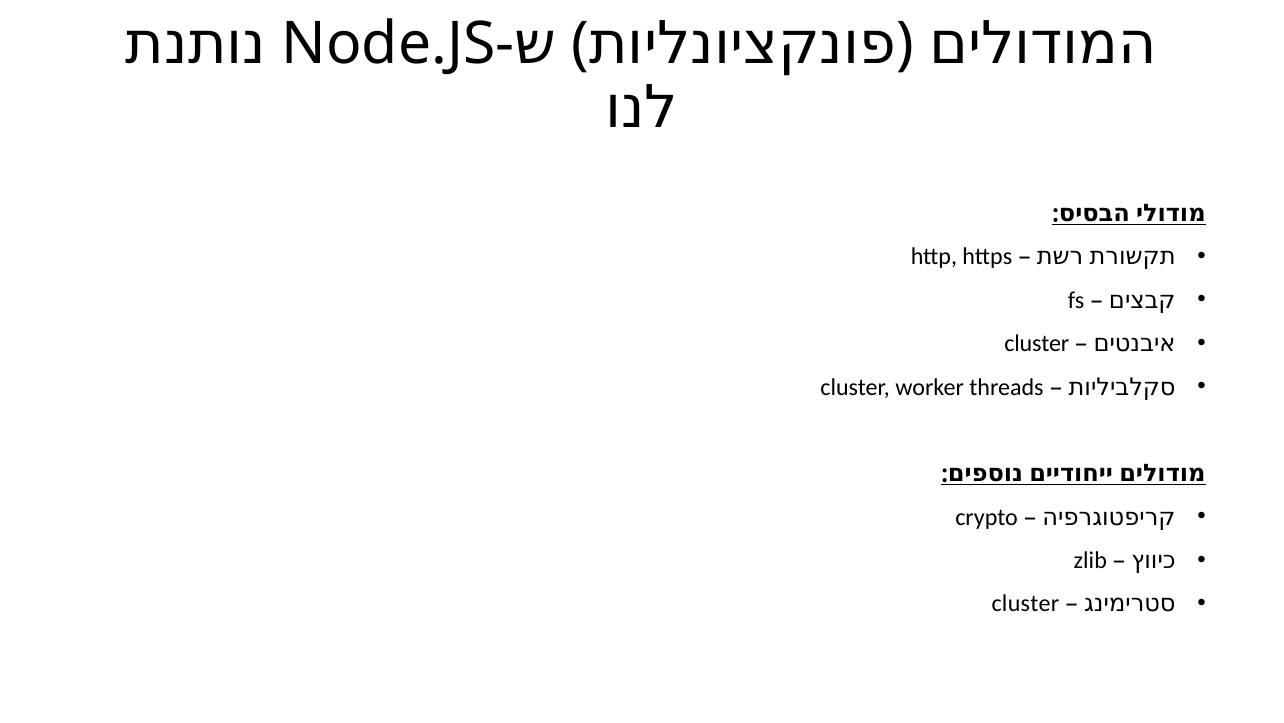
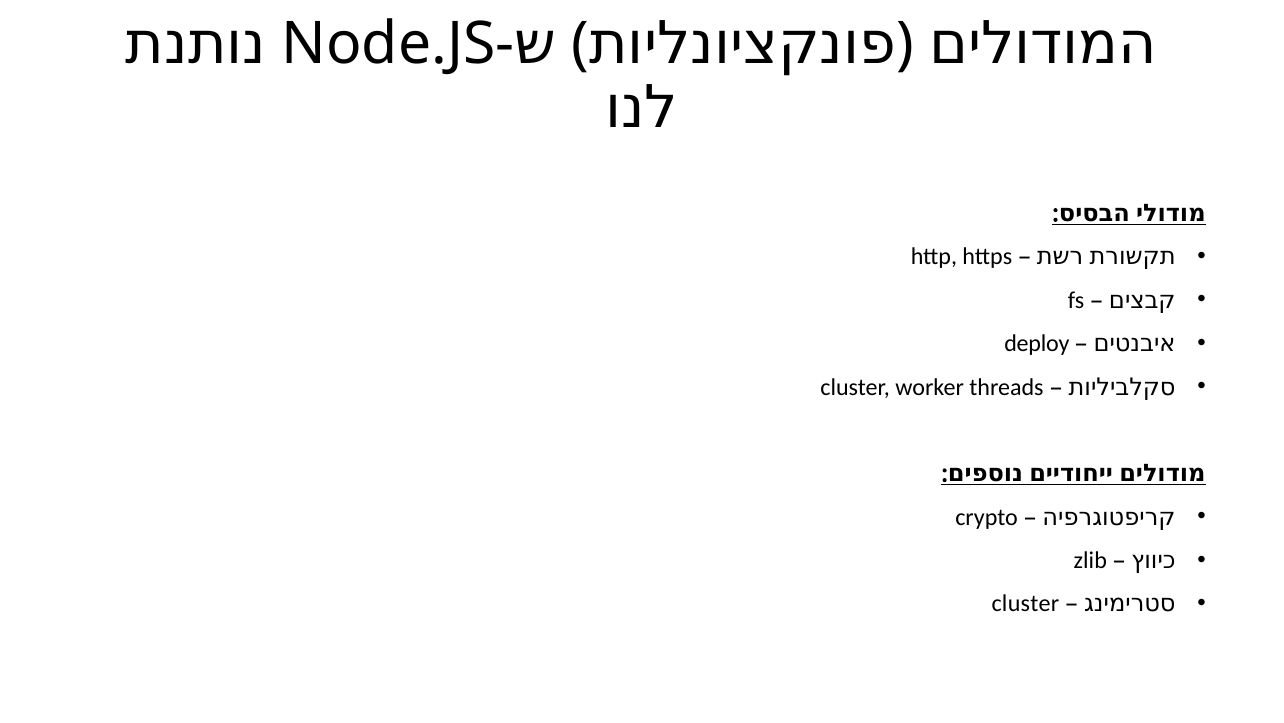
cluster: cluster -> deploy (1037, 343)
